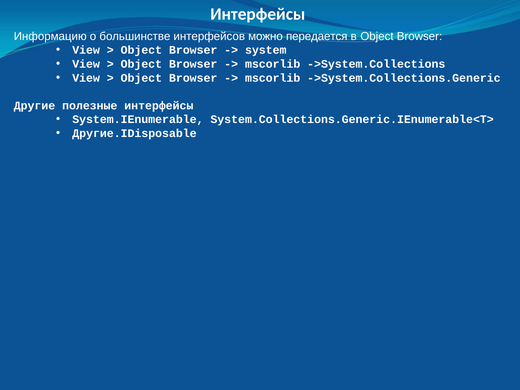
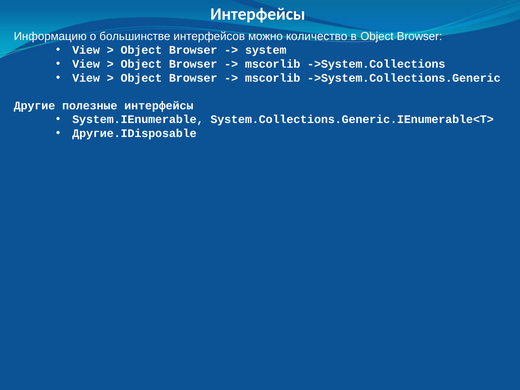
передается: передается -> количество (317, 36)
